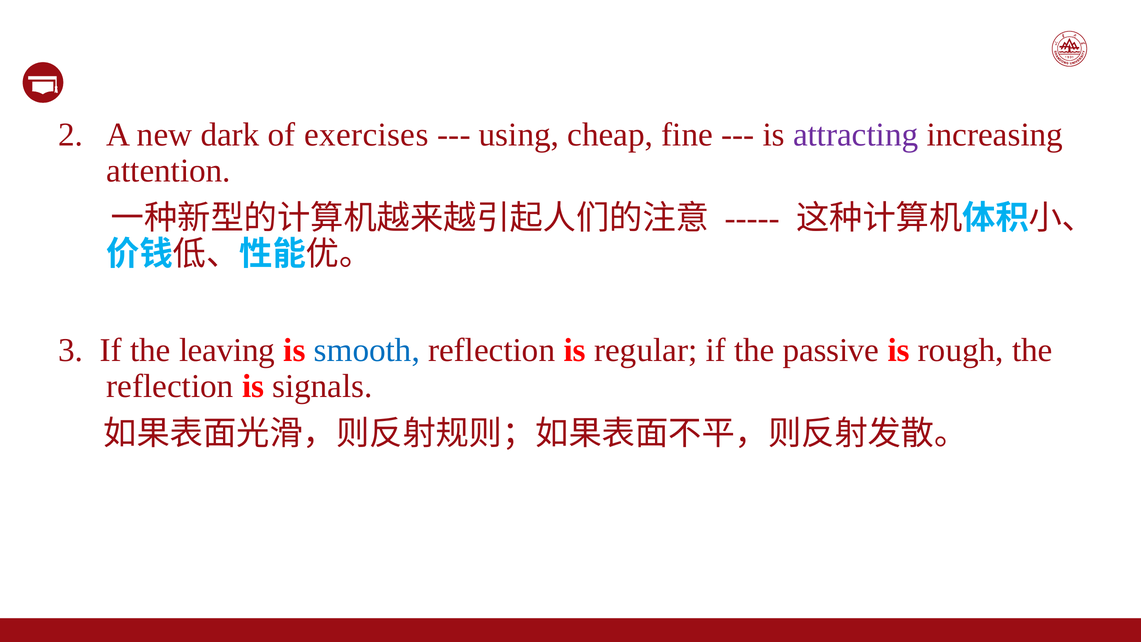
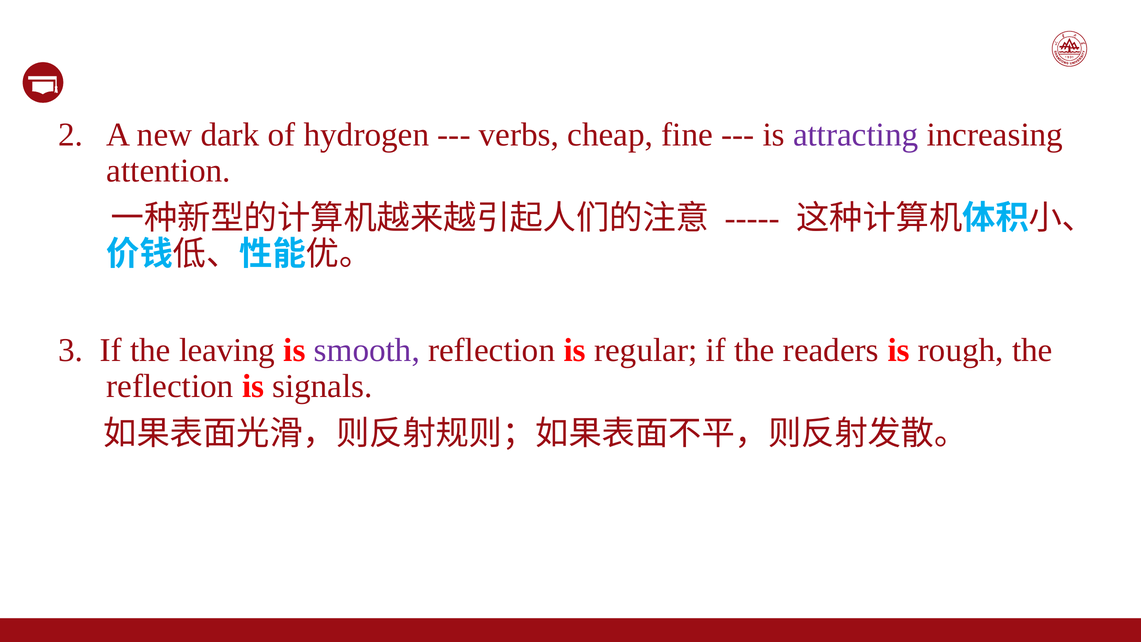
exercises: exercises -> hydrogen (366, 135)
using: using -> verbs (519, 135)
smooth colour: blue -> purple (367, 350)
passive: passive -> readers (831, 350)
